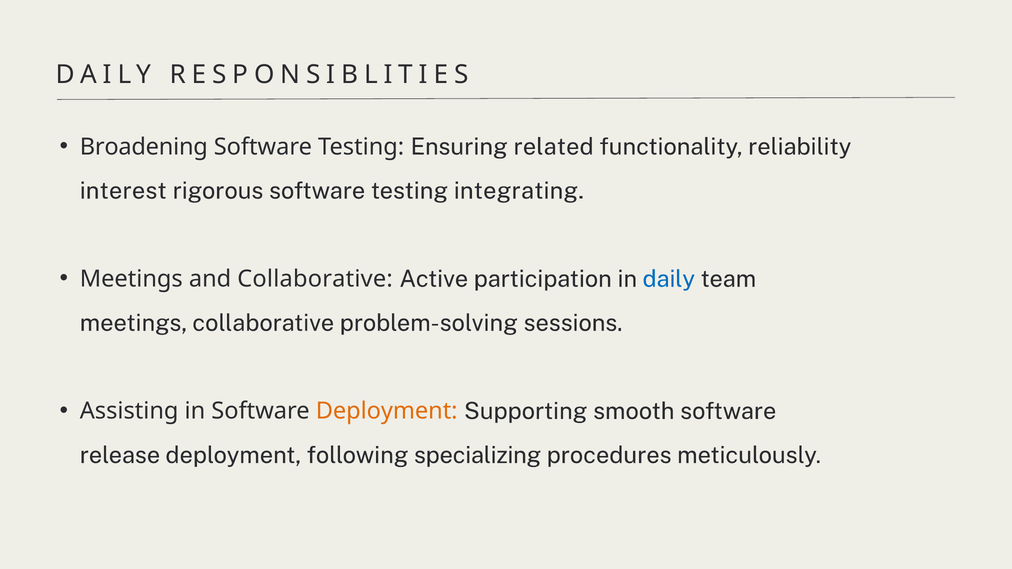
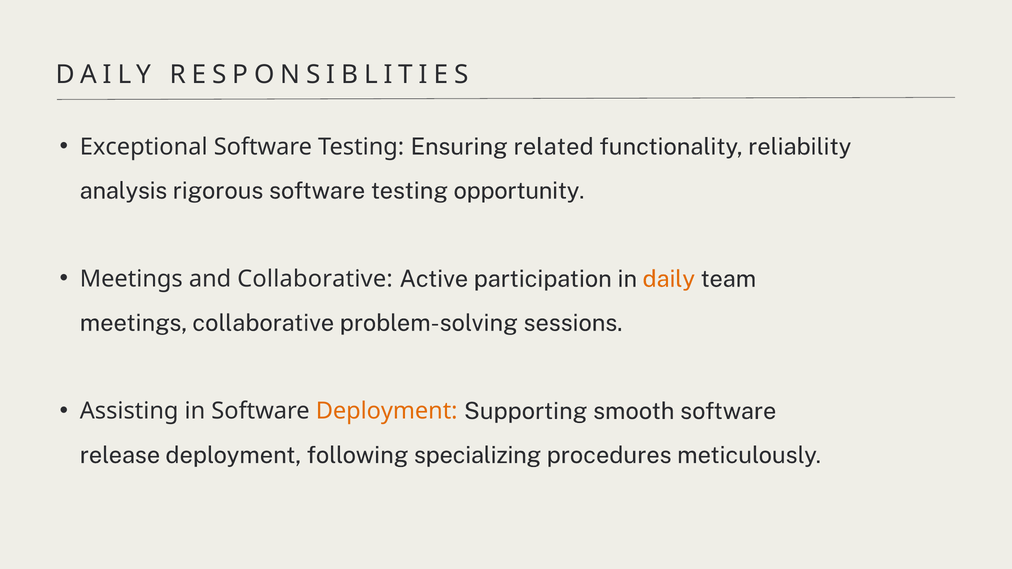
Broadening: Broadening -> Exceptional (144, 147)
interest: interest -> analysis (123, 191)
integrating: integrating -> opportunity (519, 191)
daily colour: blue -> orange (669, 279)
